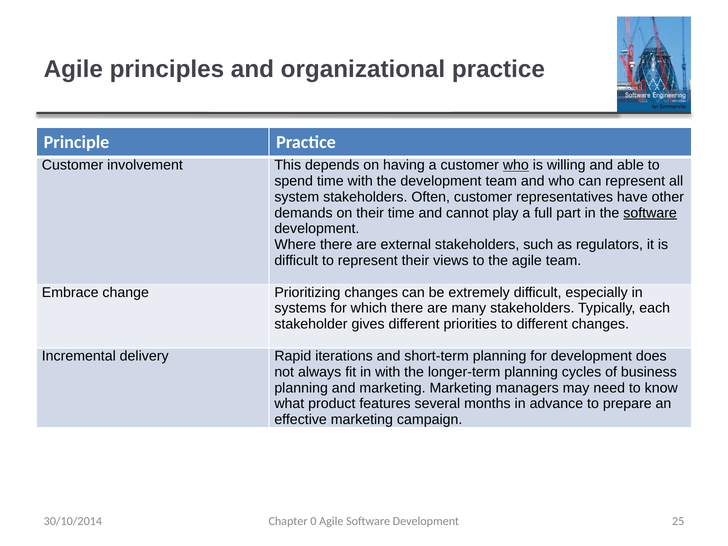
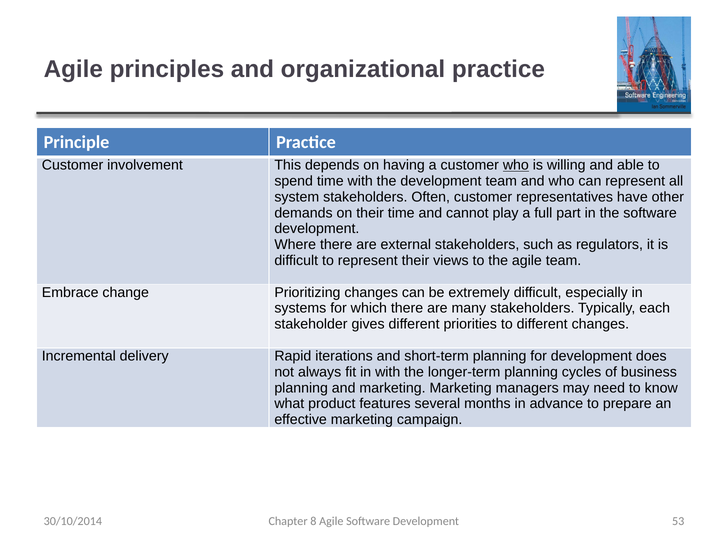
software underline: present -> none (650, 213)
0: 0 -> 8 (313, 521)
25: 25 -> 53 (678, 521)
